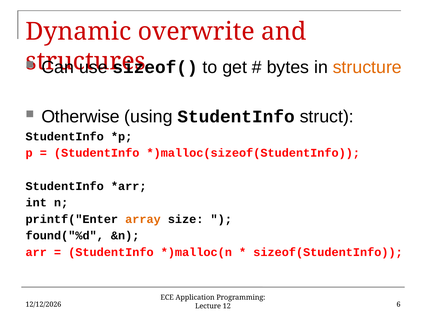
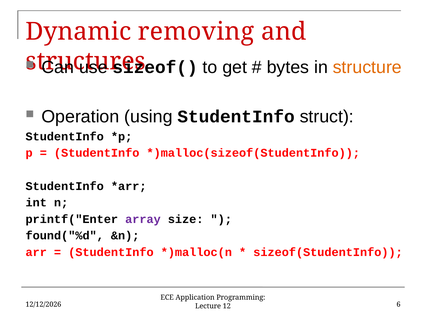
overwrite: overwrite -> removing (196, 32)
Otherwise: Otherwise -> Operation (80, 117)
array colour: orange -> purple (143, 220)
